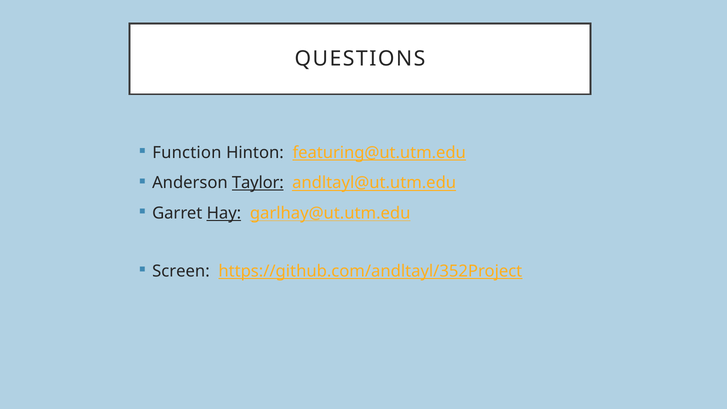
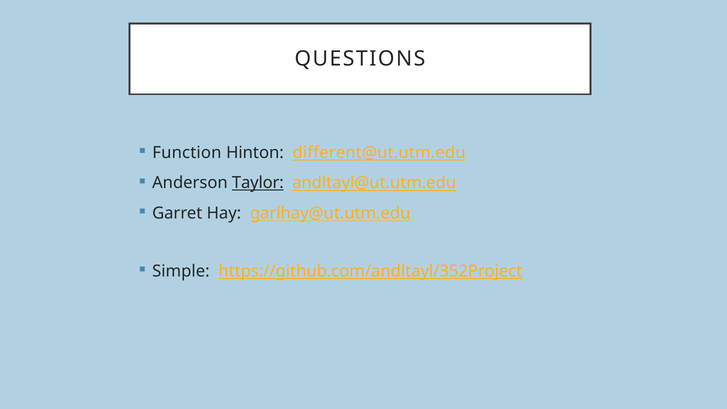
featuring@ut.utm.edu: featuring@ut.utm.edu -> different@ut.utm.edu (379, 153)
Hay underline: present -> none (224, 213)
Screen: Screen -> Simple (181, 271)
